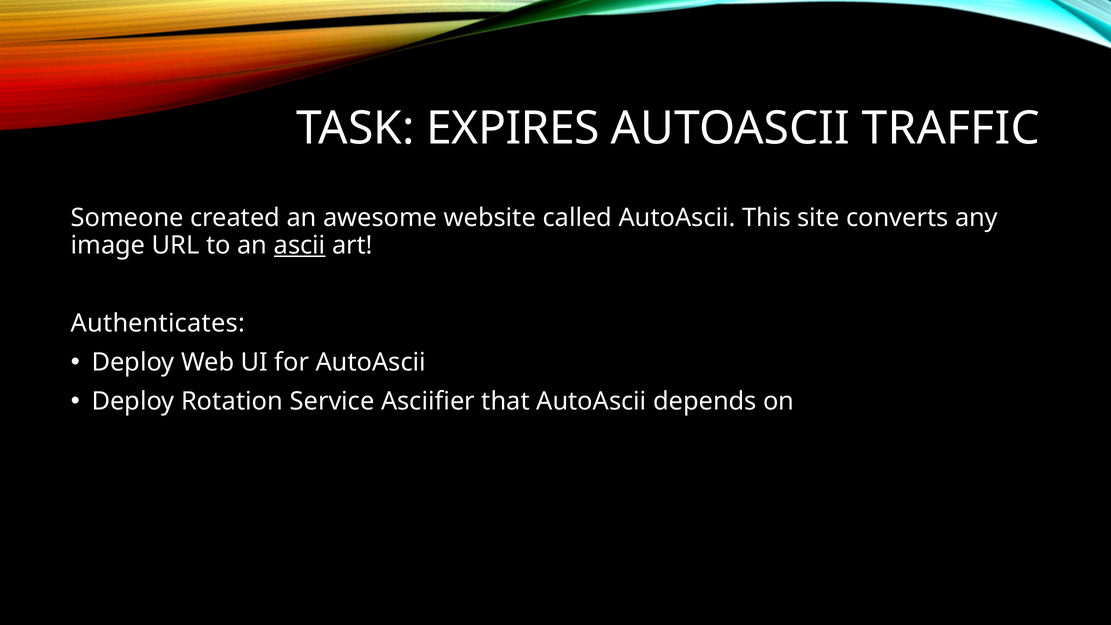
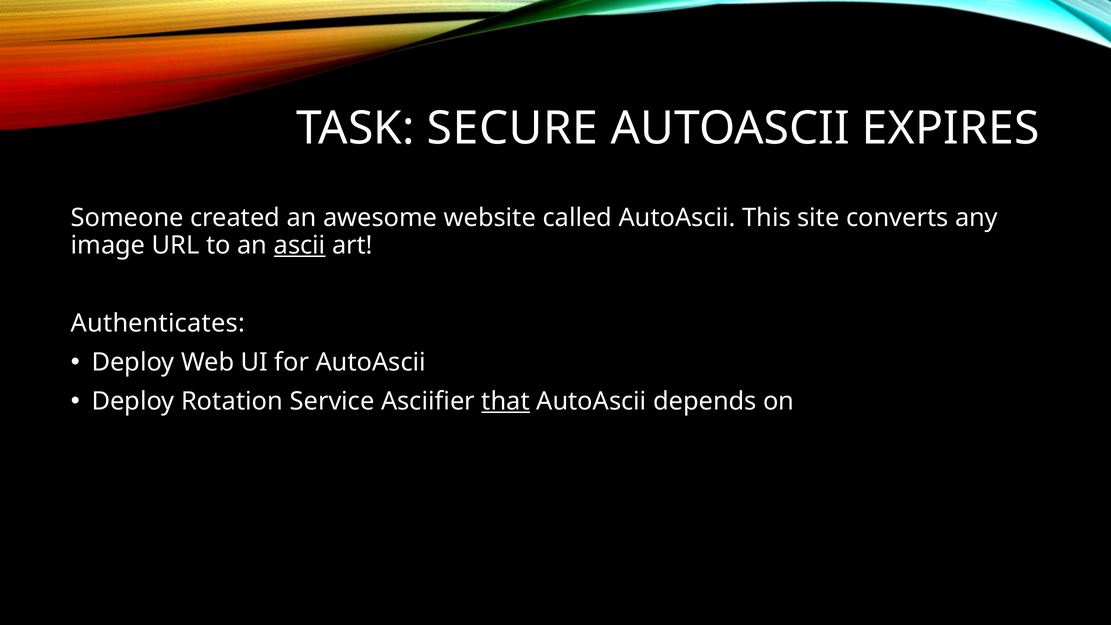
EXPIRES: EXPIRES -> SECURE (512, 128)
TRAFFIC: TRAFFIC -> EXPIRES (951, 128)
that underline: none -> present (506, 401)
